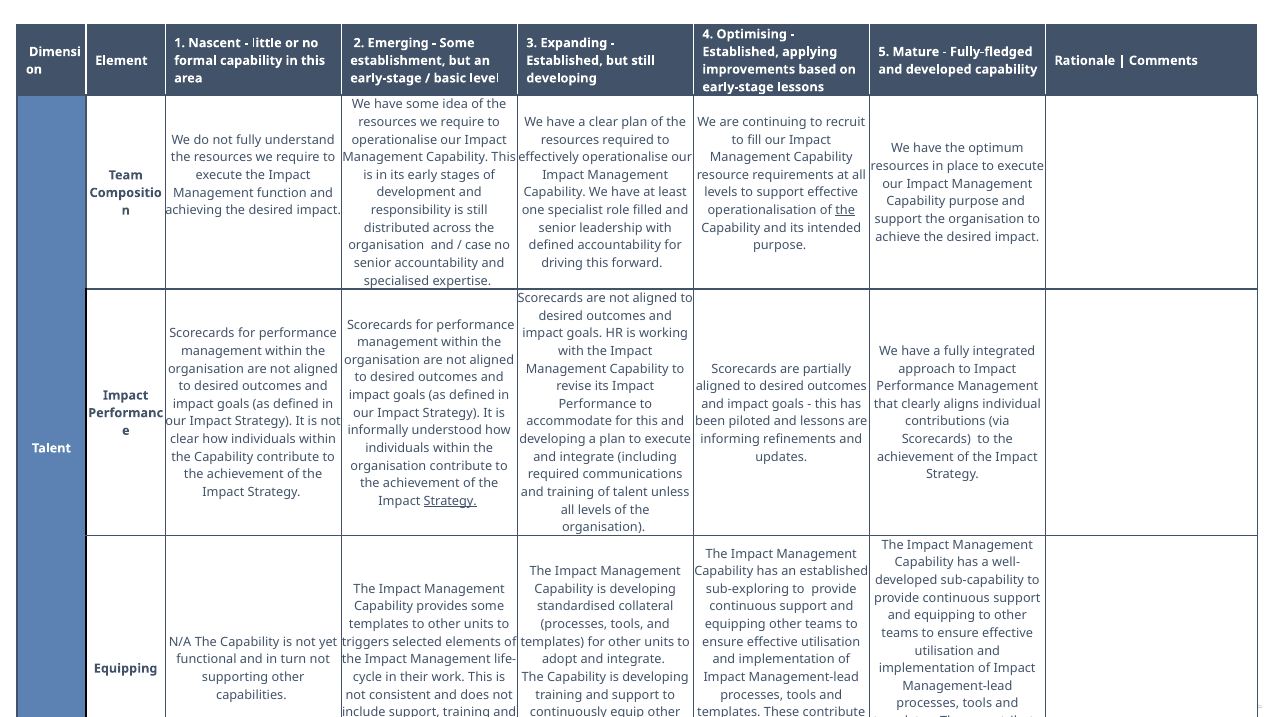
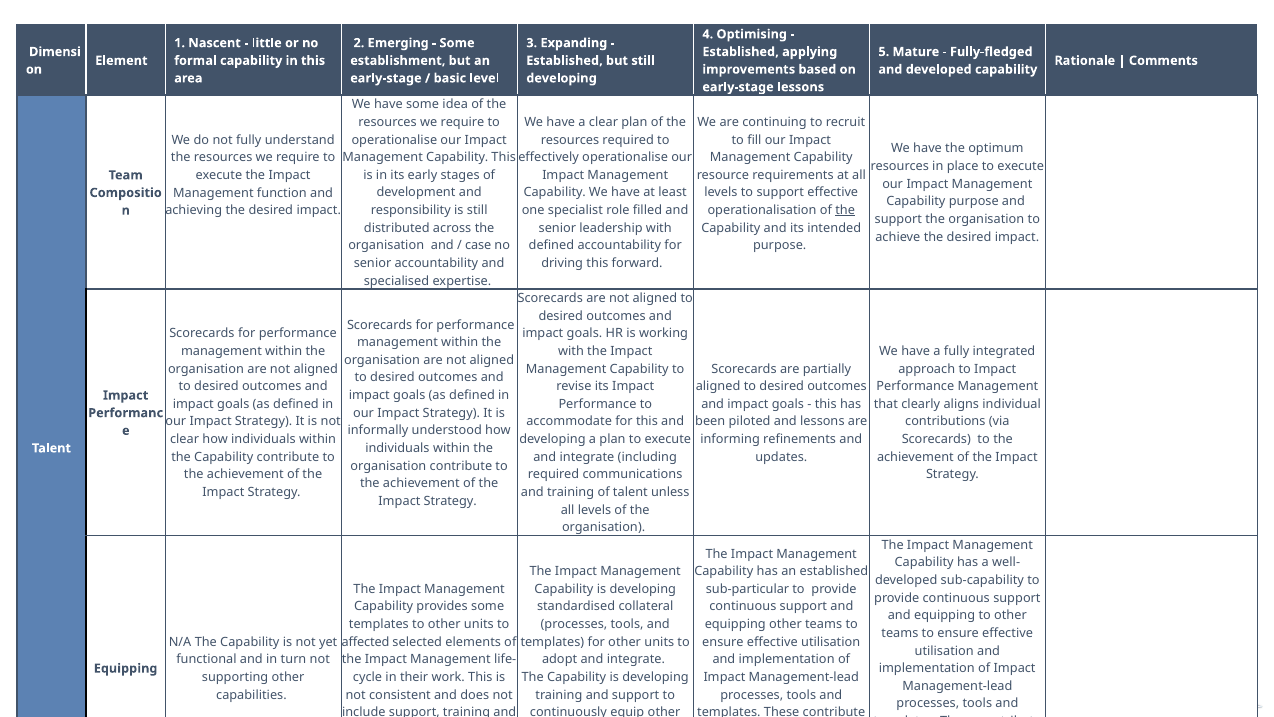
Strategy underline: present -> none (450, 501)
sub-exploring: sub-exploring -> sub-particular (748, 589)
triggers: triggers -> affected (366, 642)
